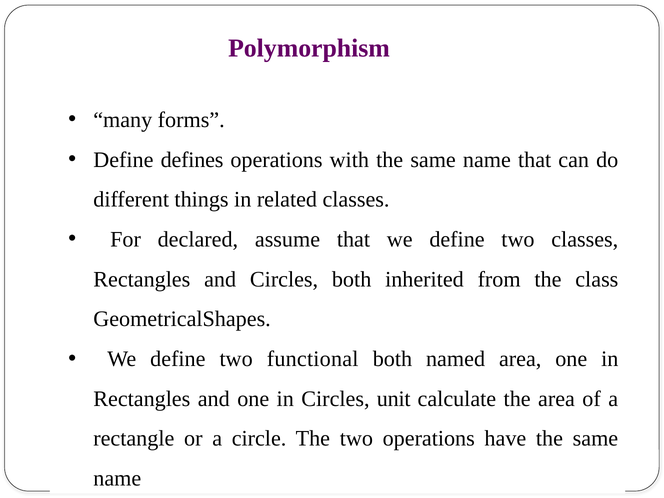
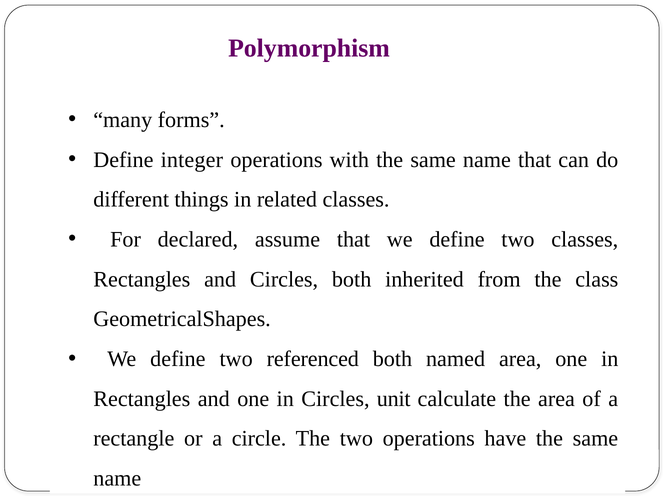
defines: defines -> integer (192, 160)
functional: functional -> referenced (313, 359)
